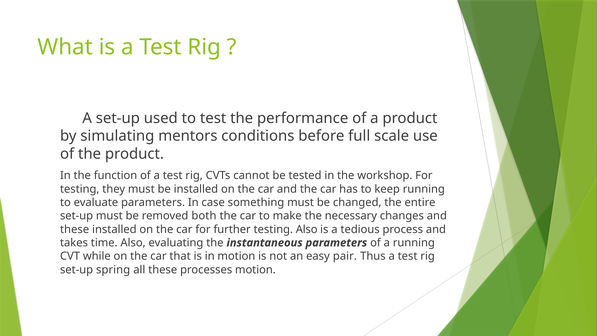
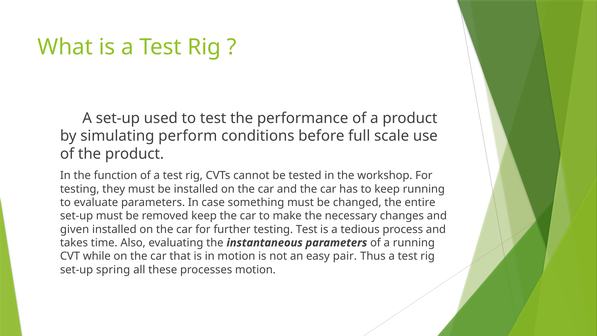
mentors: mentors -> perform (188, 136)
removed both: both -> keep (204, 216)
these: these -> given (75, 229)
testing Also: Also -> Test (307, 229)
